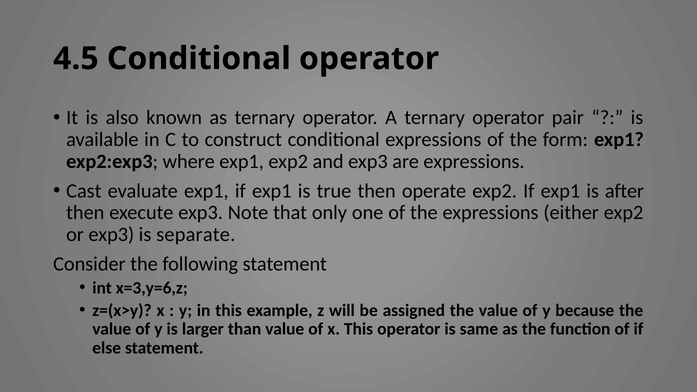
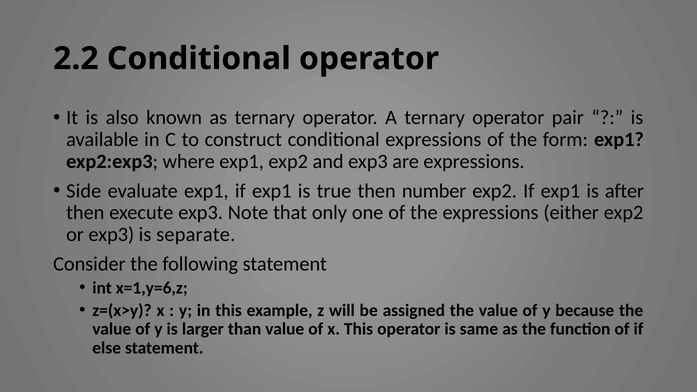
4.5: 4.5 -> 2.2 (76, 59)
Cast: Cast -> Side (84, 191)
operate: operate -> number (434, 191)
x=3,y=6,z: x=3,y=6,z -> x=1,y=6,z (152, 288)
